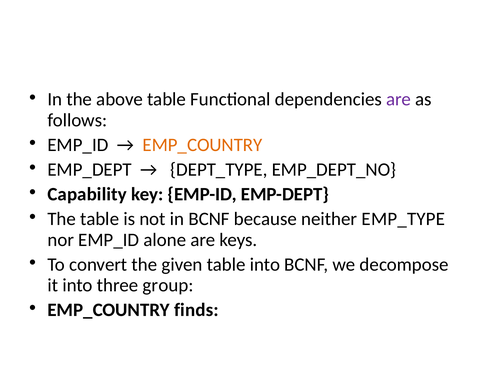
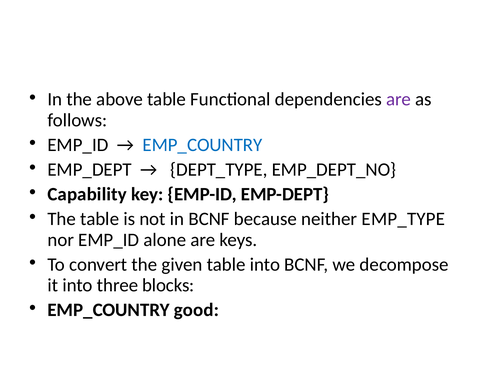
EMP_COUNTRY colour: orange -> blue (203, 145)
group: group -> blocks (168, 285)
finds: finds -> good (196, 310)
